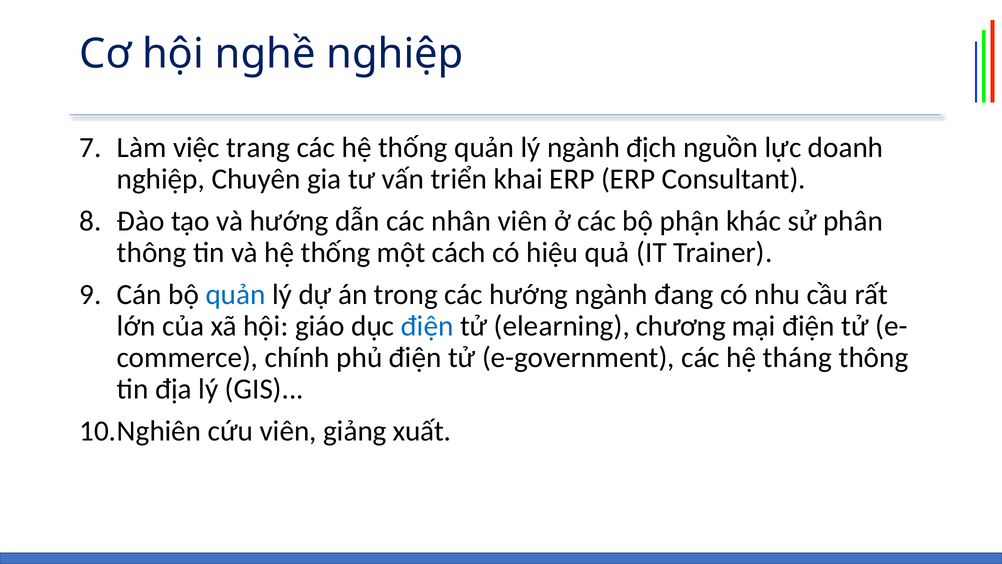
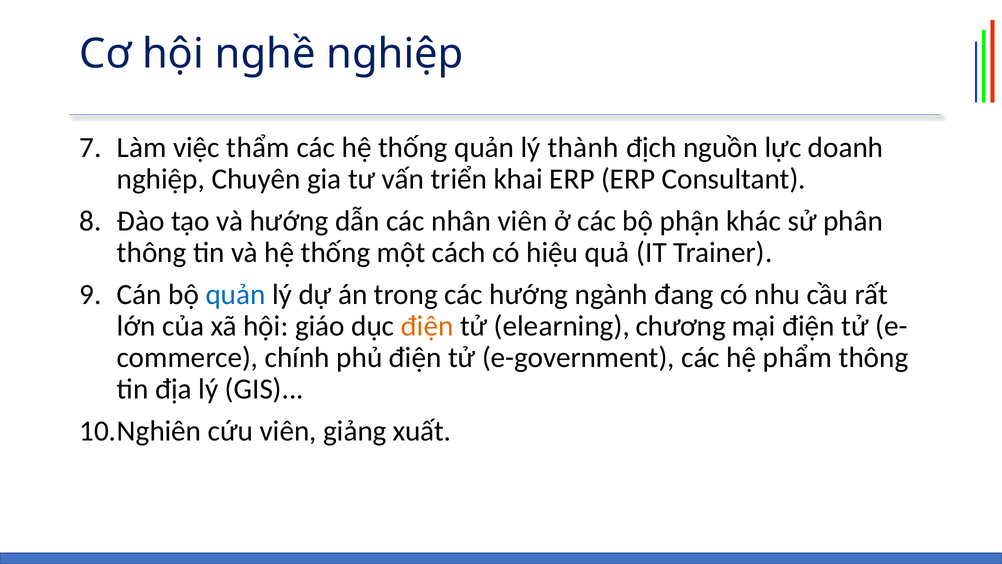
trang: trang -> thẩm (258, 147)
lý ngành: ngành -> thành (583, 147)
điện colour: blue -> orange (427, 326)
tháng: tháng -> phẩm (797, 357)
